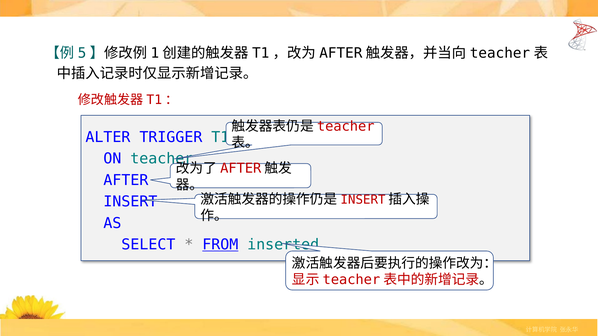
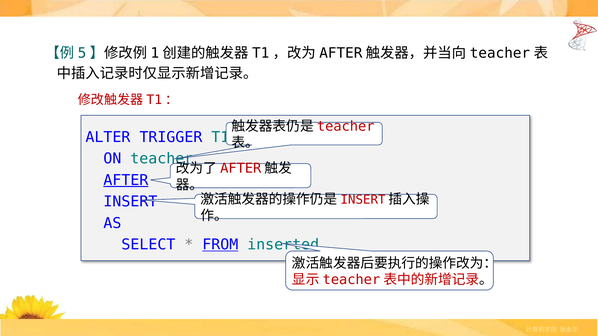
AFTER underline: none -> present (126, 180)
